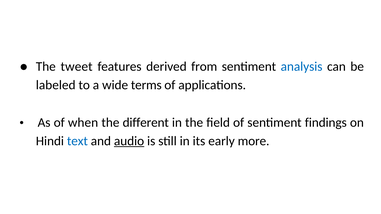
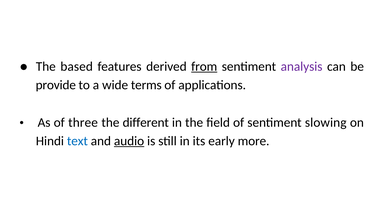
tweet: tweet -> based (77, 67)
from underline: none -> present (204, 67)
analysis colour: blue -> purple (302, 67)
labeled: labeled -> provide (56, 85)
when: when -> three (83, 123)
findings: findings -> slowing (326, 123)
